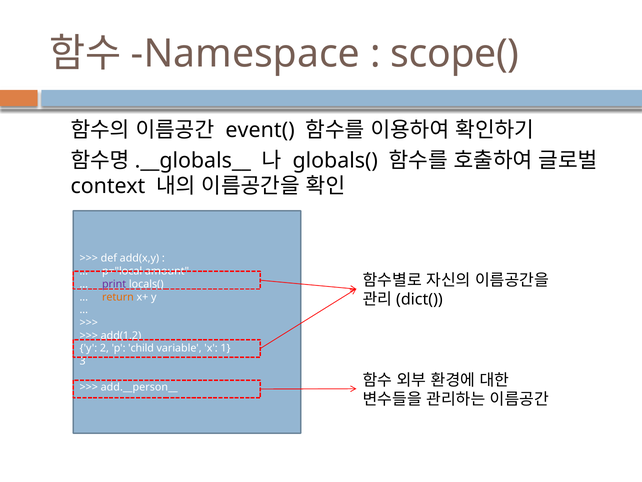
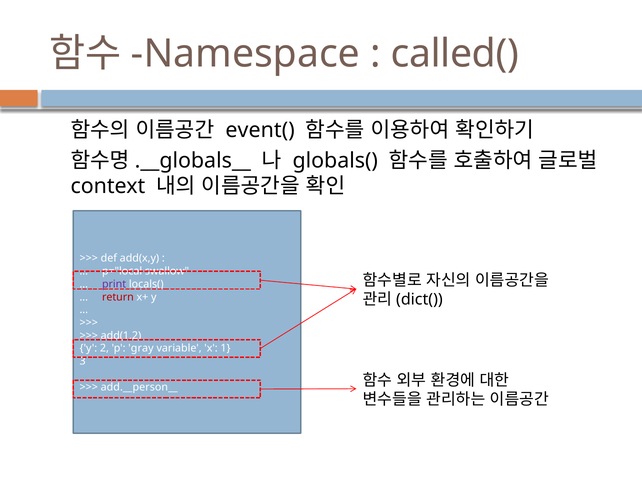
scope(: scope( -> called( (455, 54)
amount: amount -> swallow (167, 271)
return colour: orange -> red (118, 297)
child: child -> gray (141, 348)
